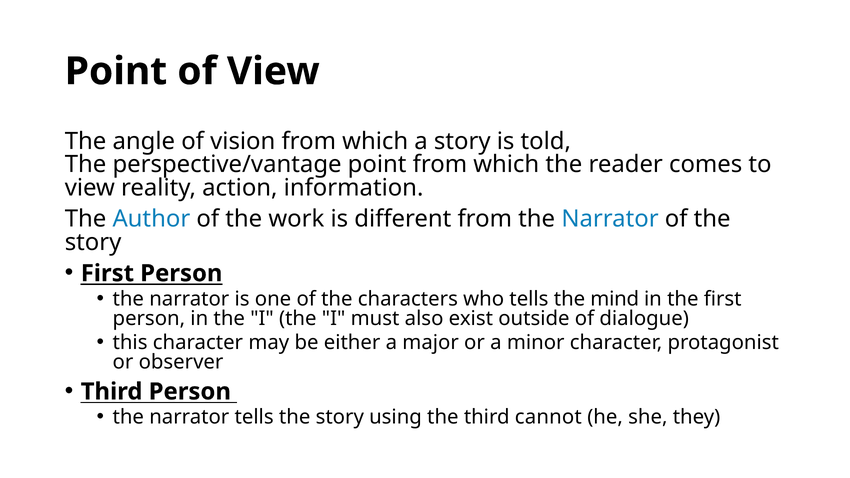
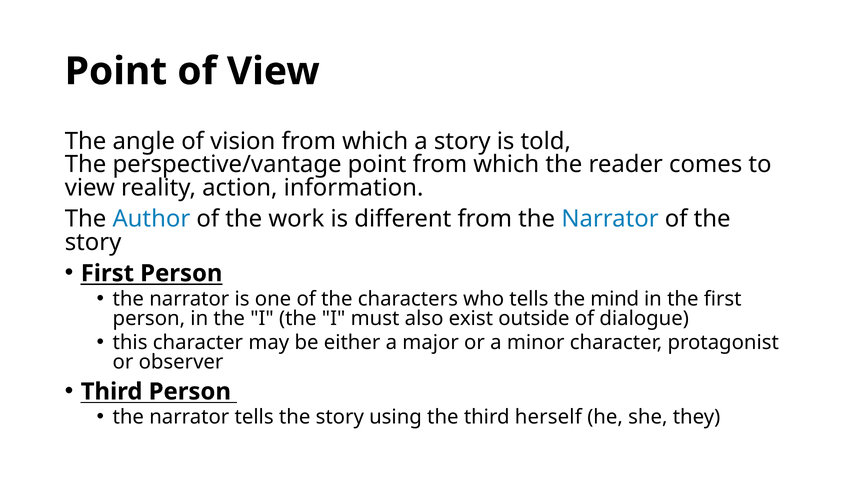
cannot: cannot -> herself (548, 417)
